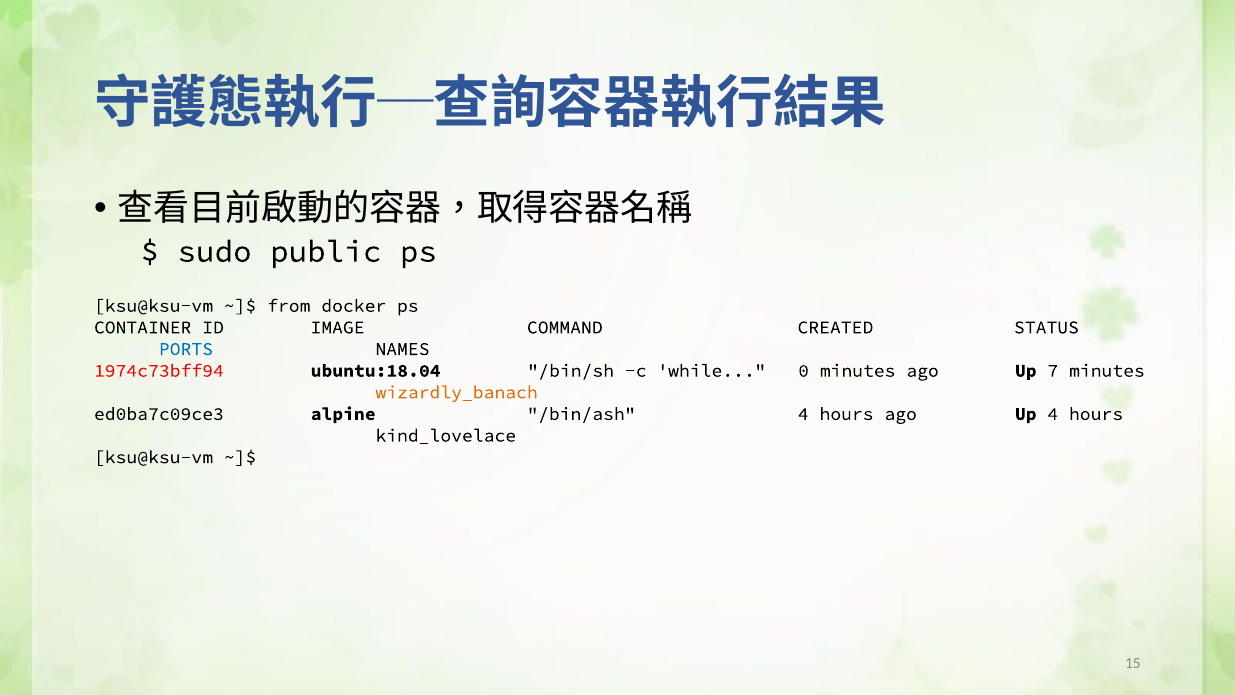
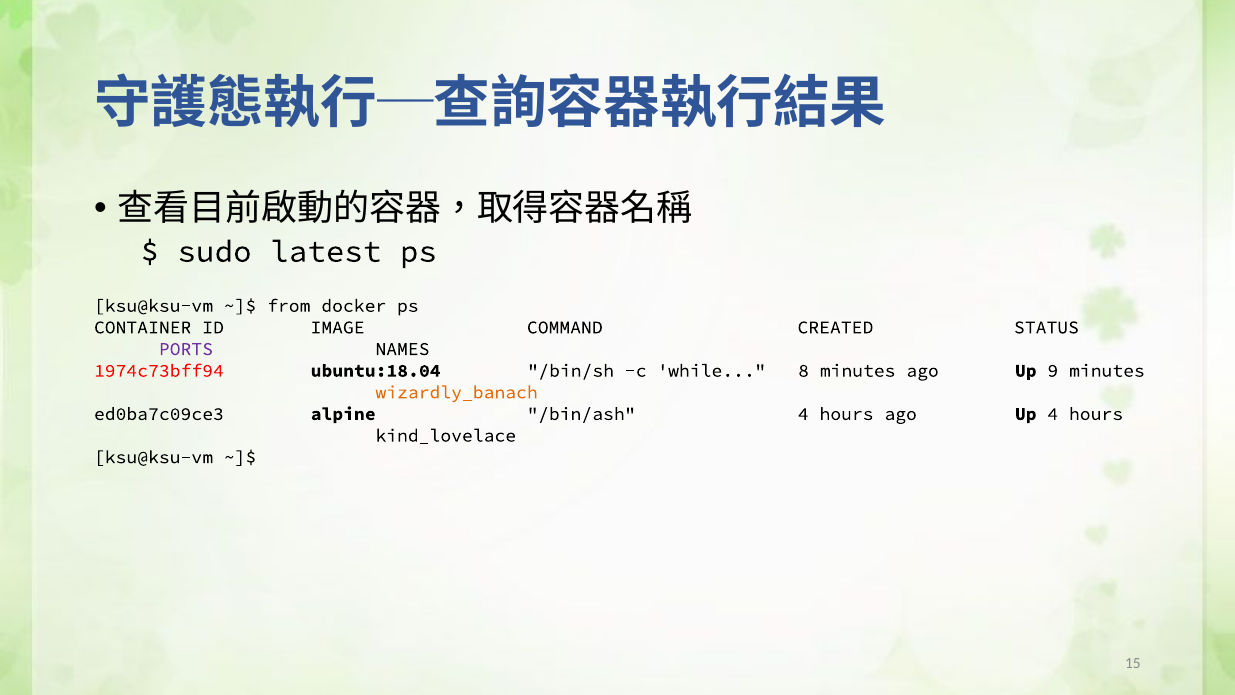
public: public -> latest (326, 251)
PORTS colour: blue -> purple (186, 349)
0: 0 -> 8 (804, 371)
7: 7 -> 9 (1053, 371)
